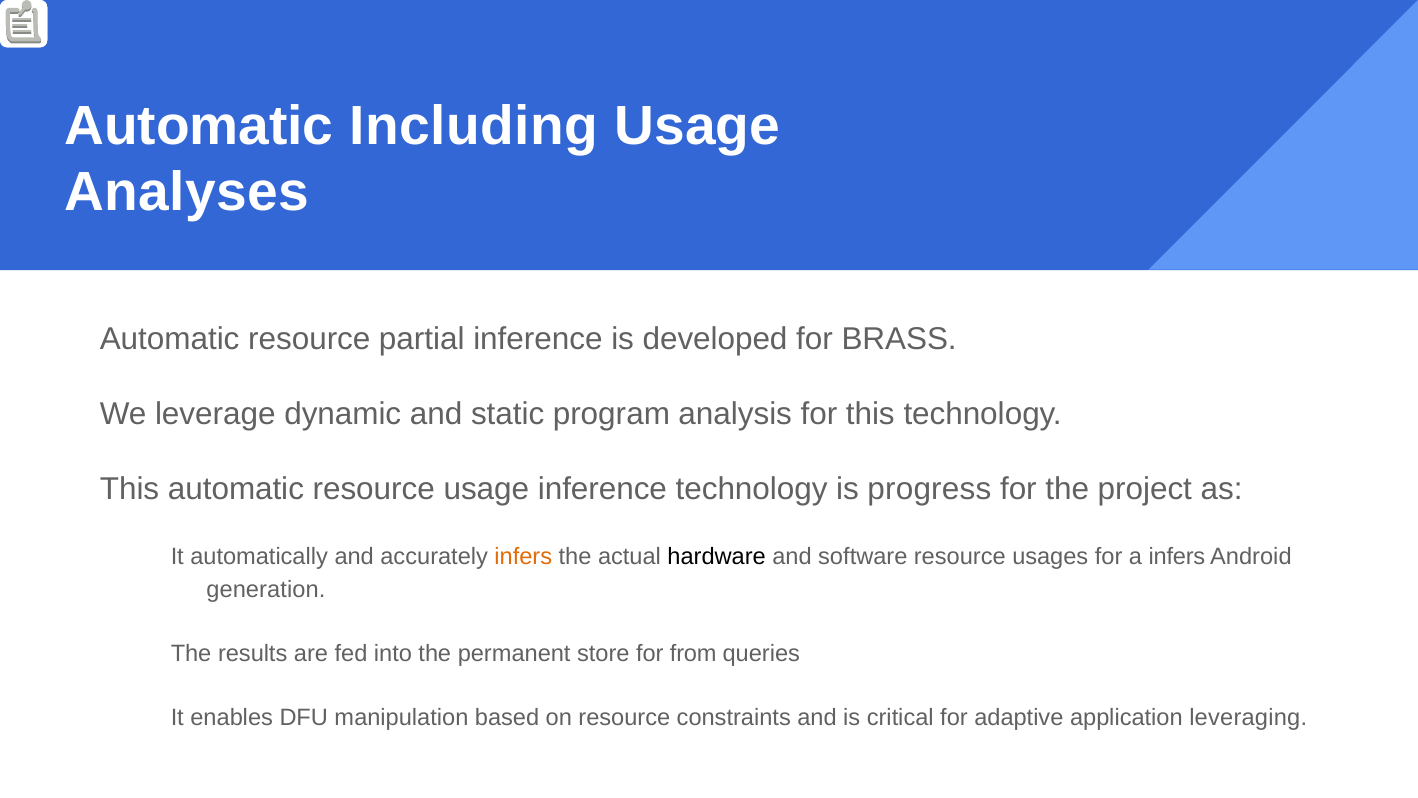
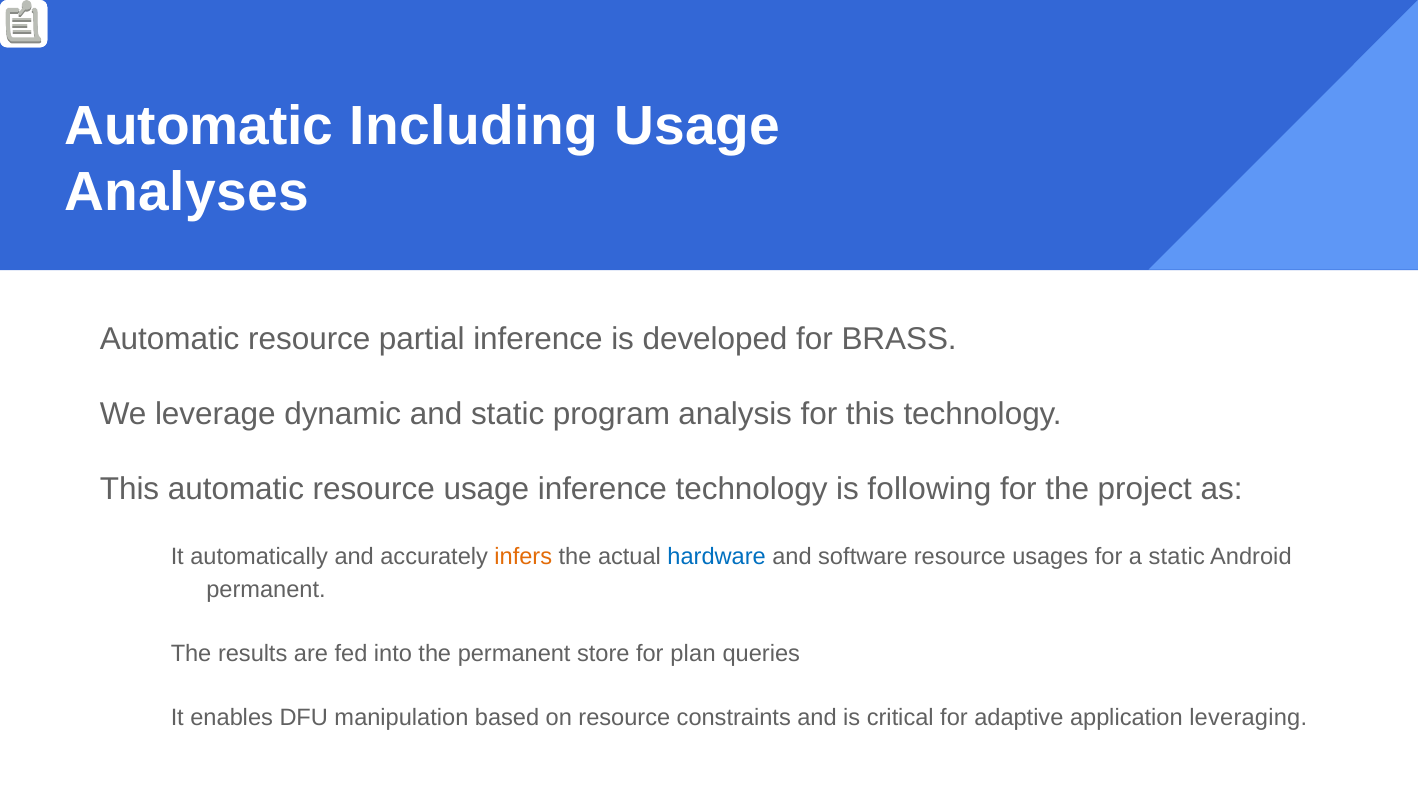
progress: progress -> following (929, 489)
hardware colour: black -> blue (717, 557)
a infers: infers -> static (1177, 557)
generation: generation -> permanent (266, 589)
from: from -> plan (693, 654)
